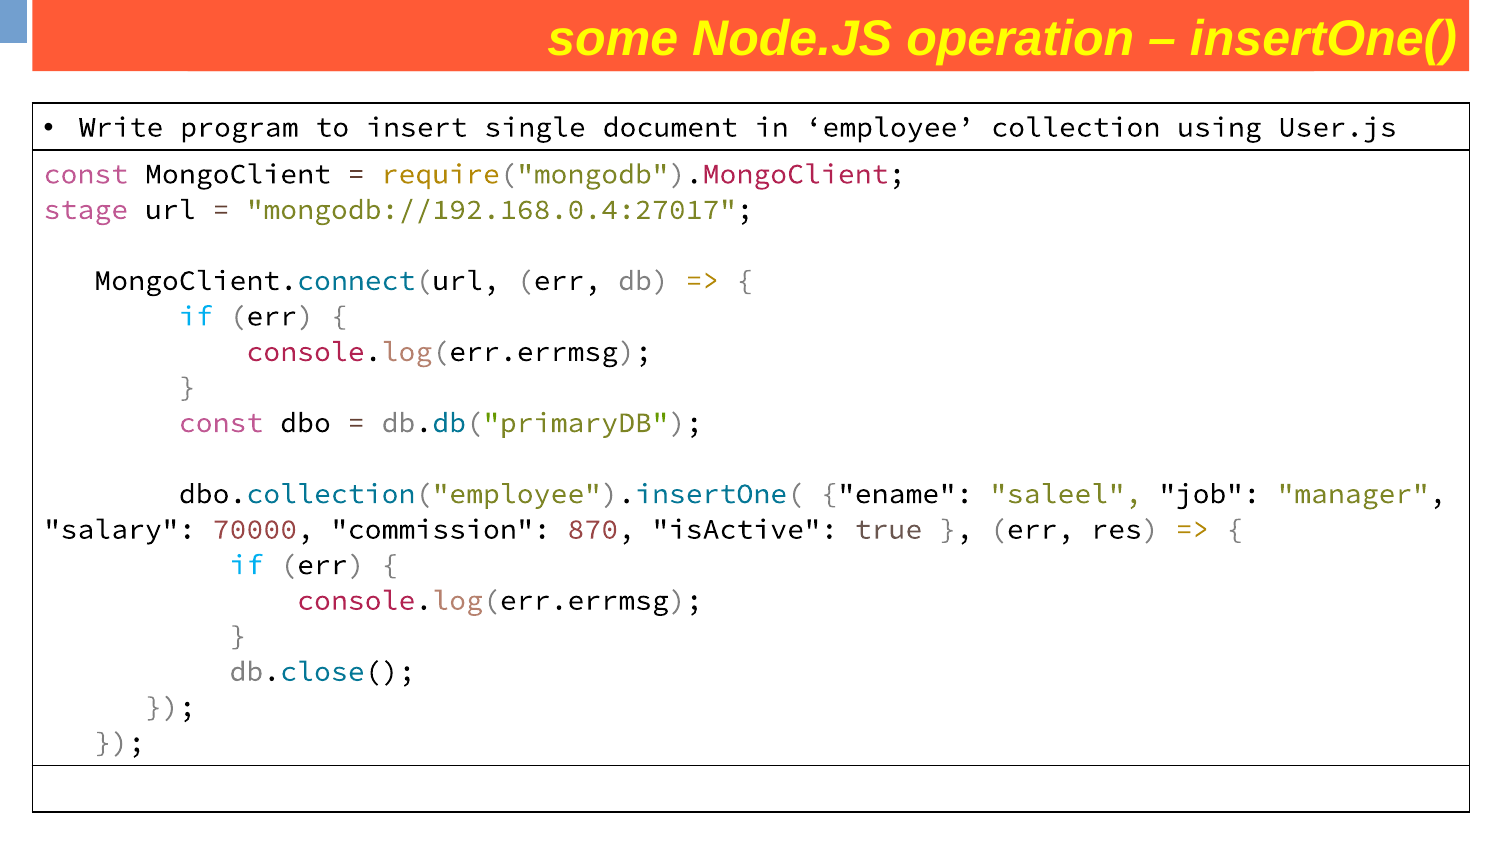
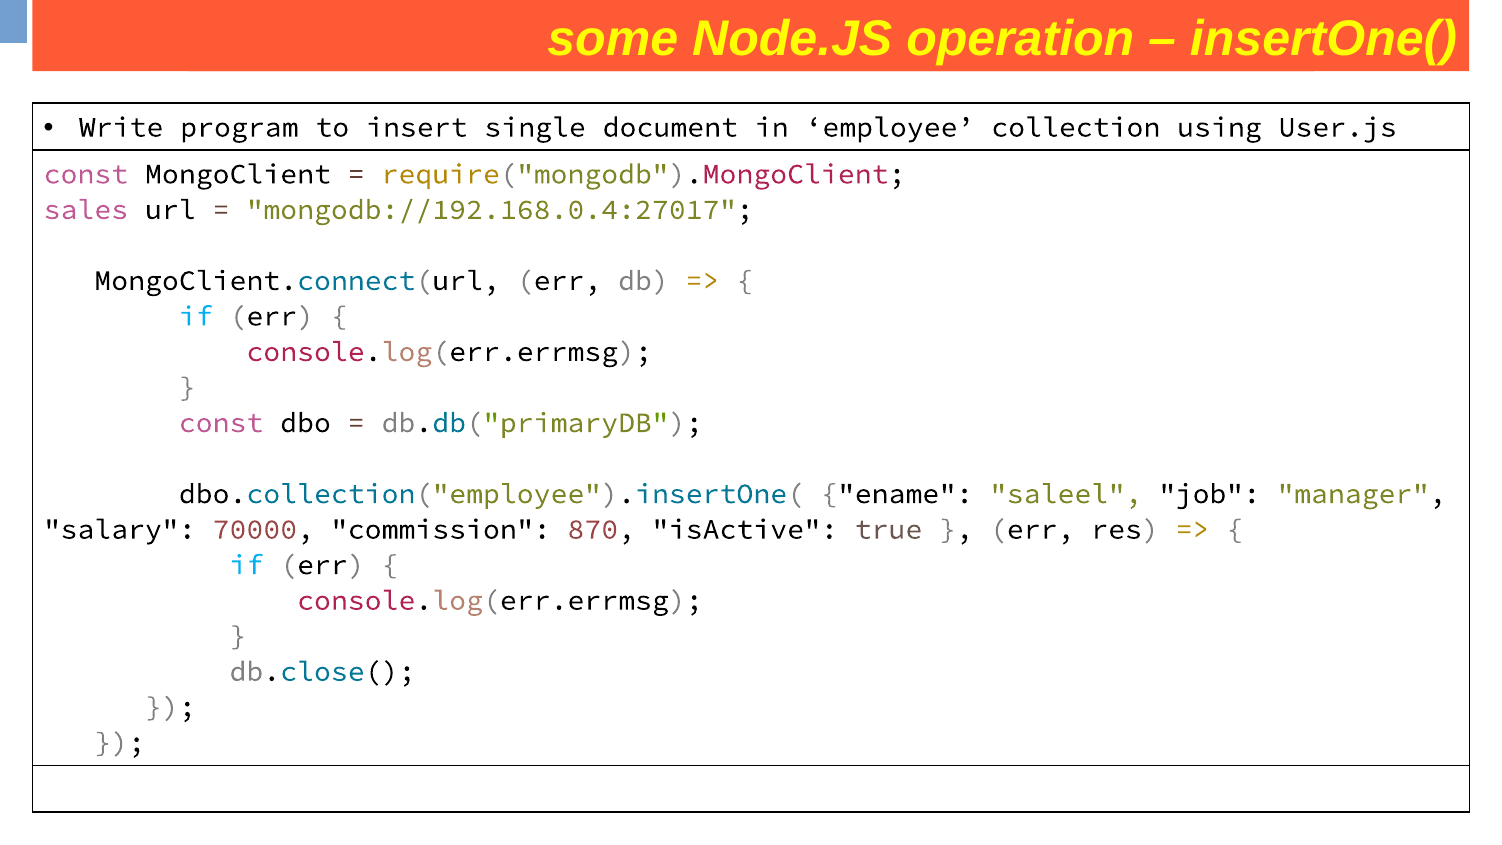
stage: stage -> sales (86, 210)
